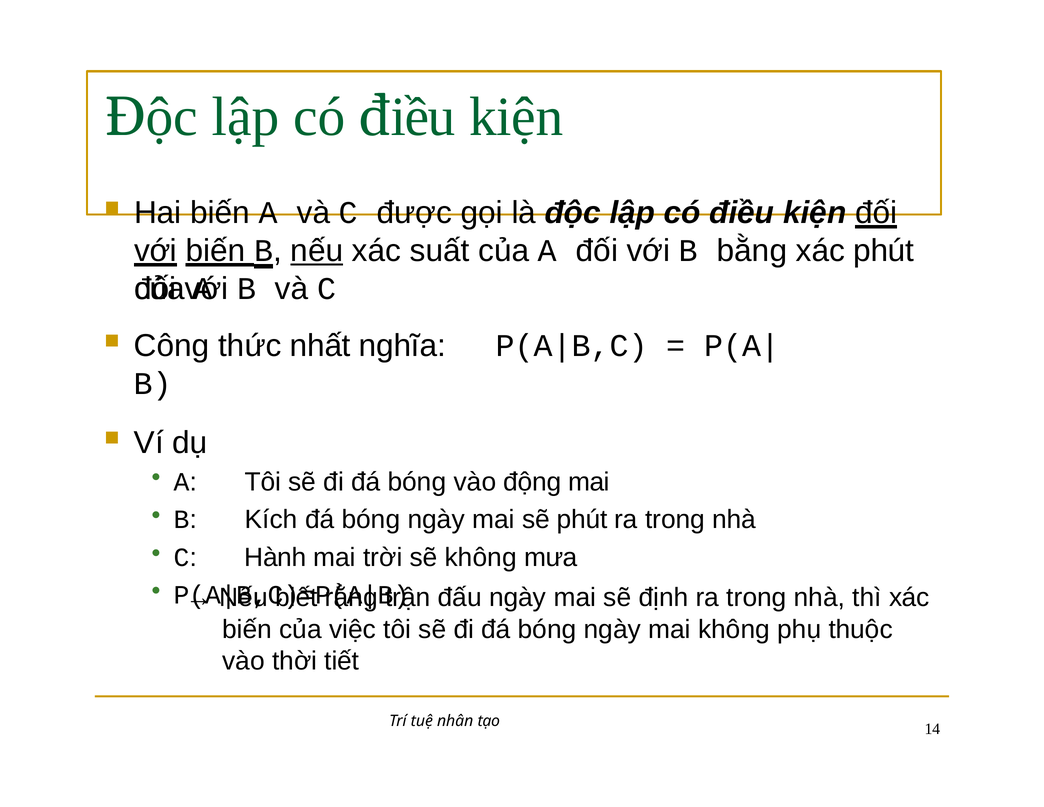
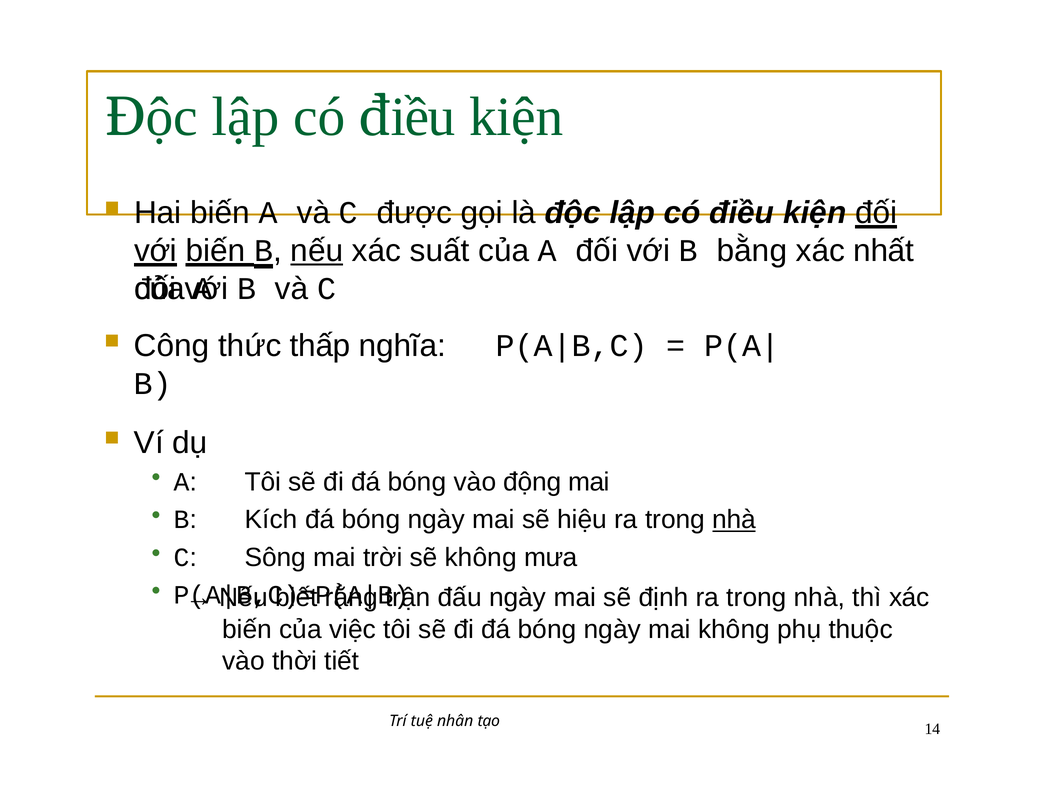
xác phút: phút -> nhất (884, 251)
nhất: nhất -> thấp (320, 346)
sẽ phút: phút -> hiệu (582, 520)
nhà underline: none -> present (734, 520)
Hành: Hành -> Sông (275, 558)
